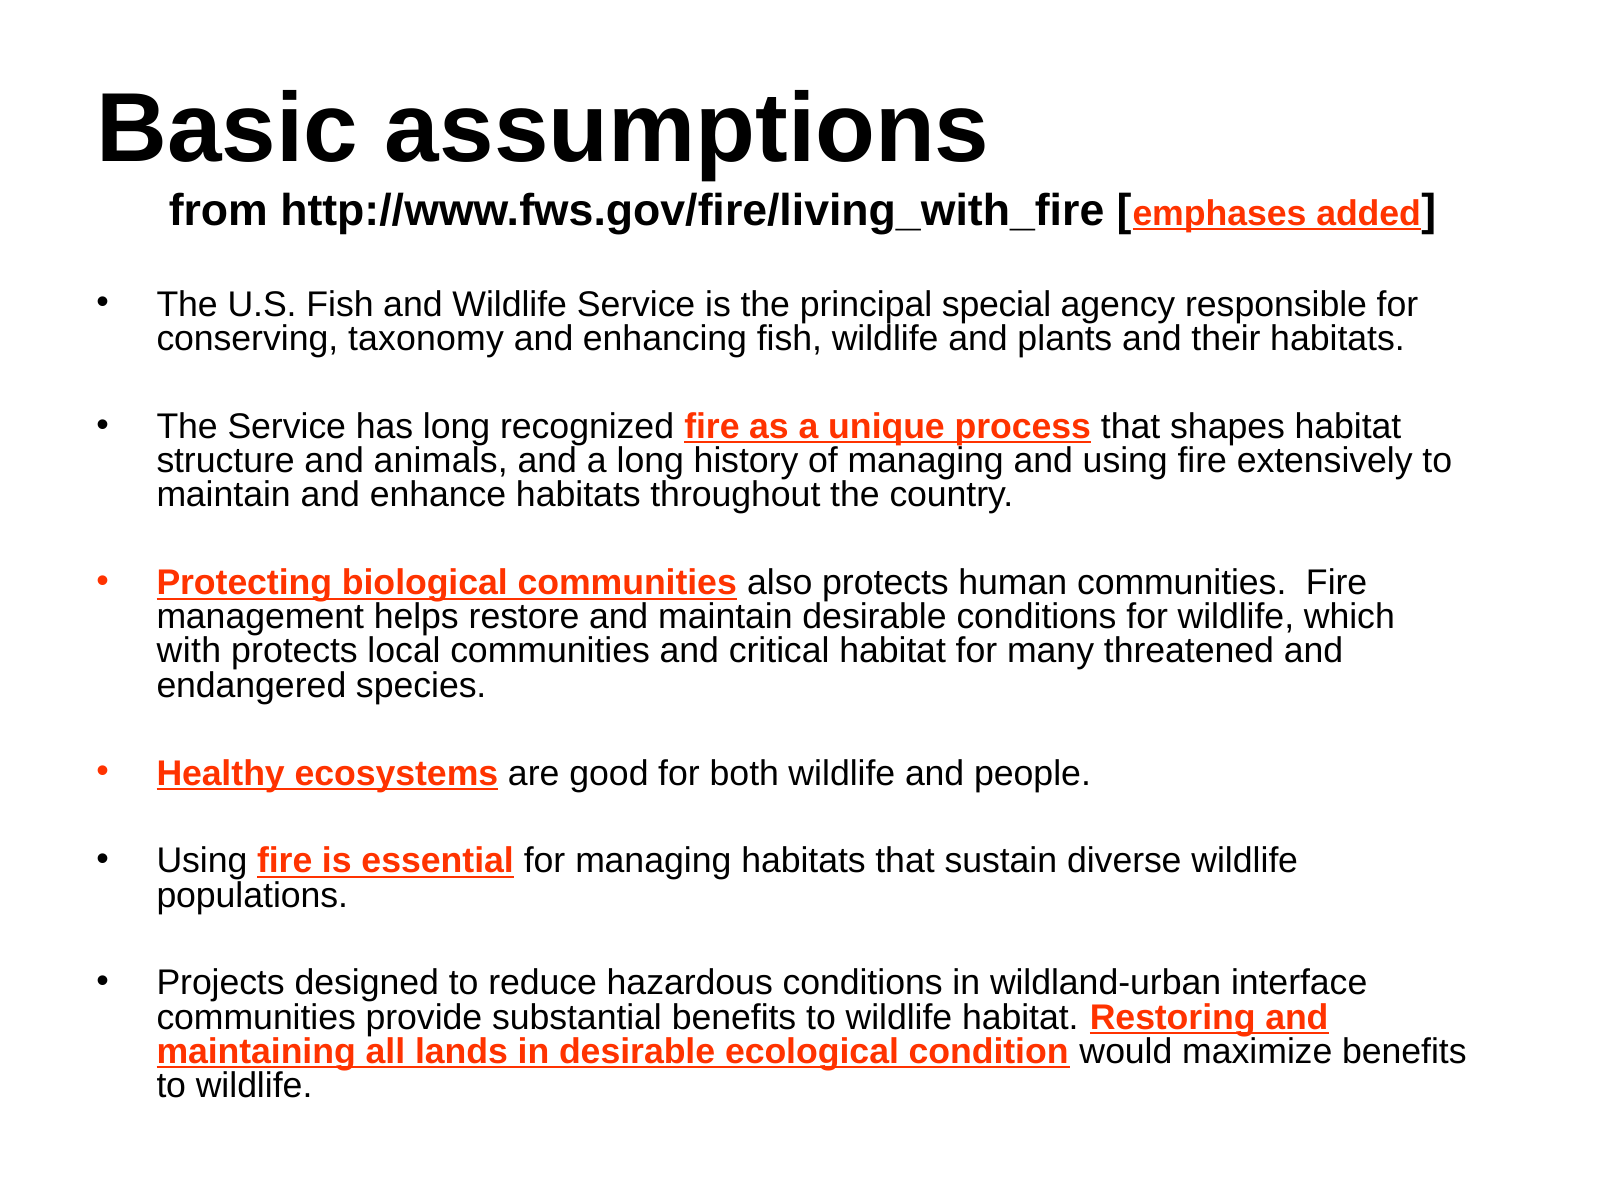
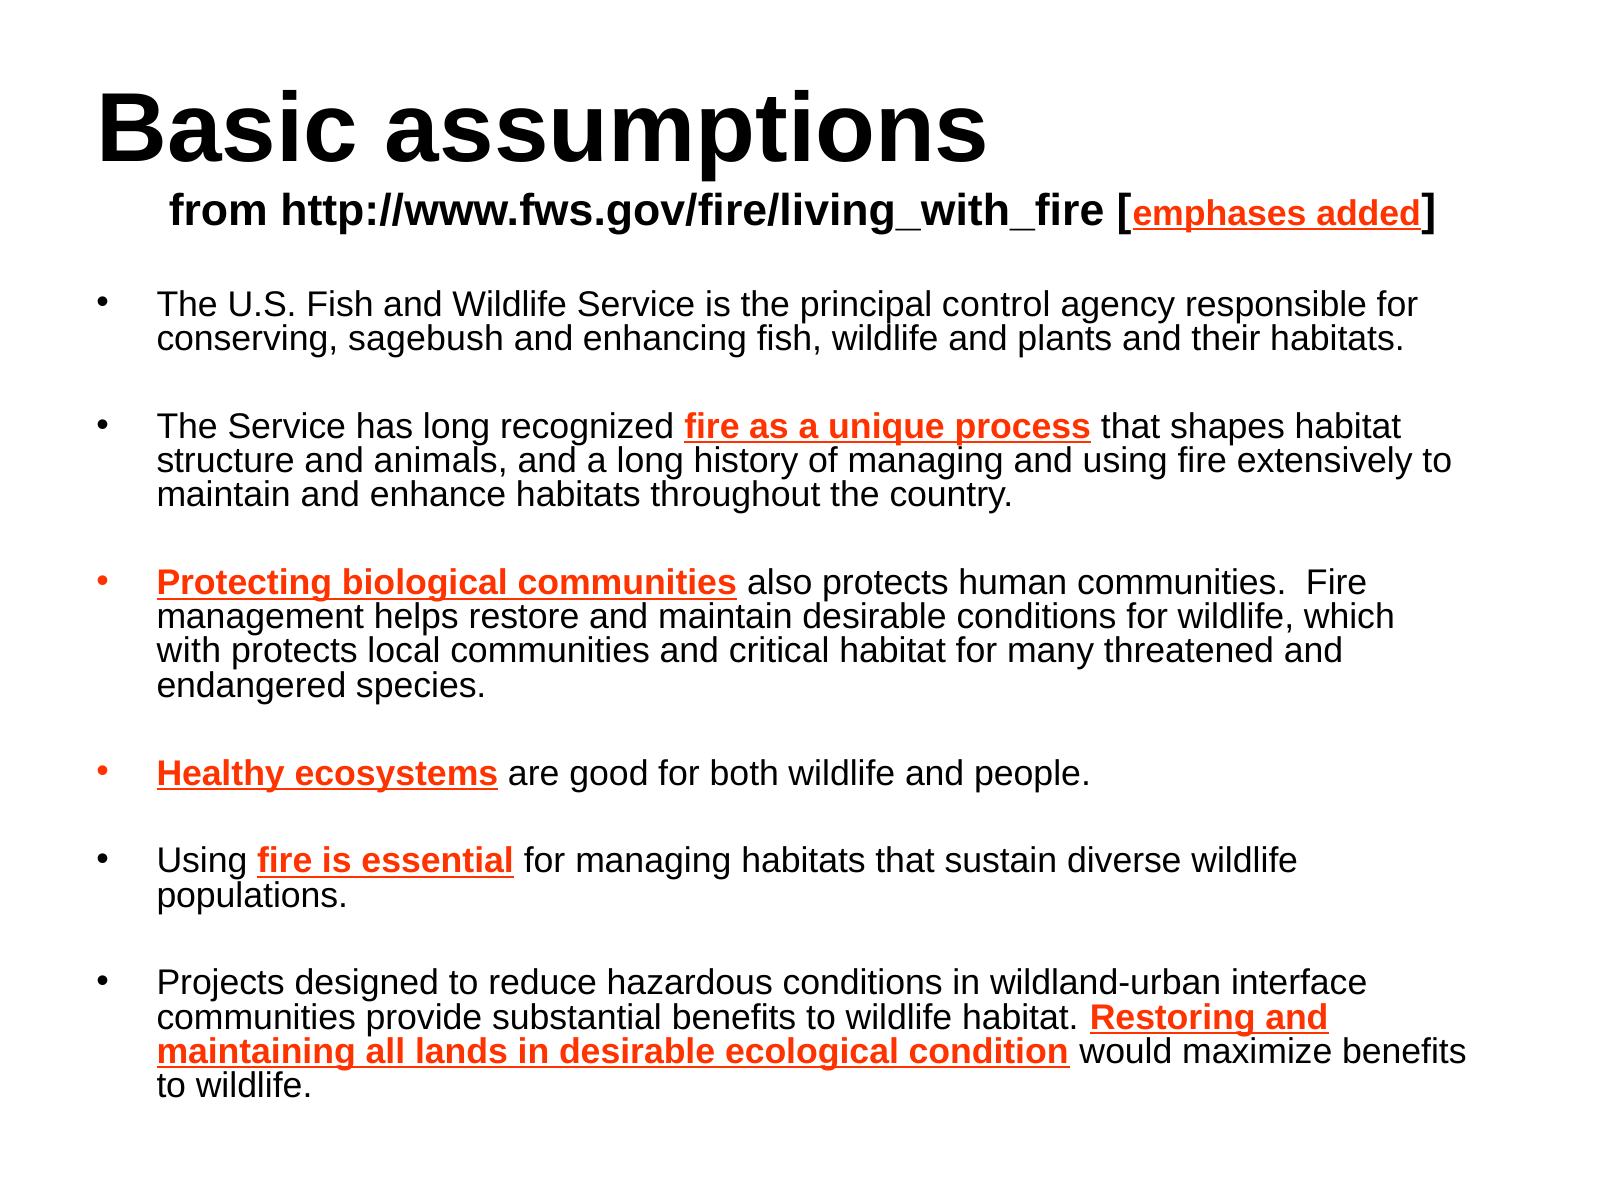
special: special -> control (996, 305)
taxonomy: taxonomy -> sagebush (426, 339)
